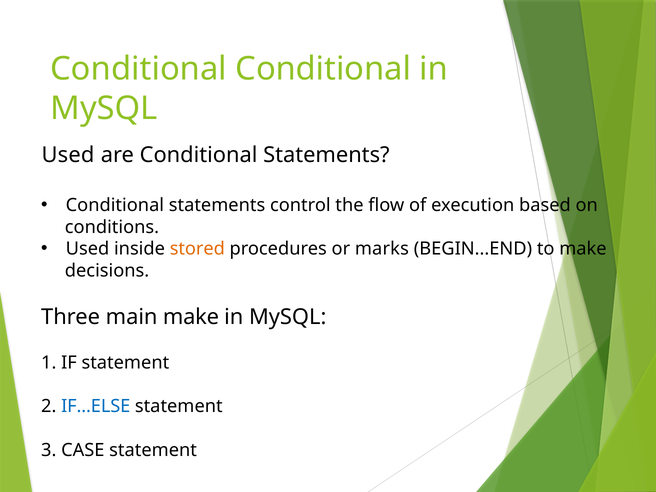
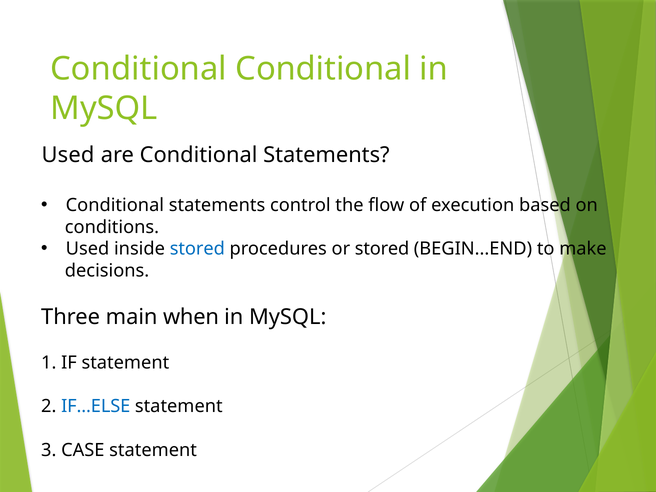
stored colour: orange -> blue (197, 249)
or marks: marks -> stored (382, 249)
main make: make -> when (191, 317)
